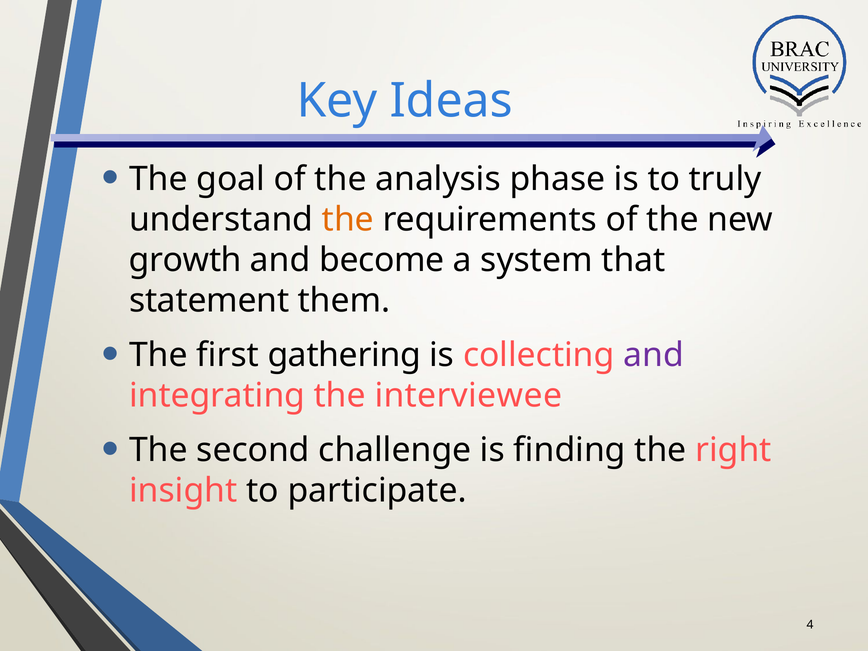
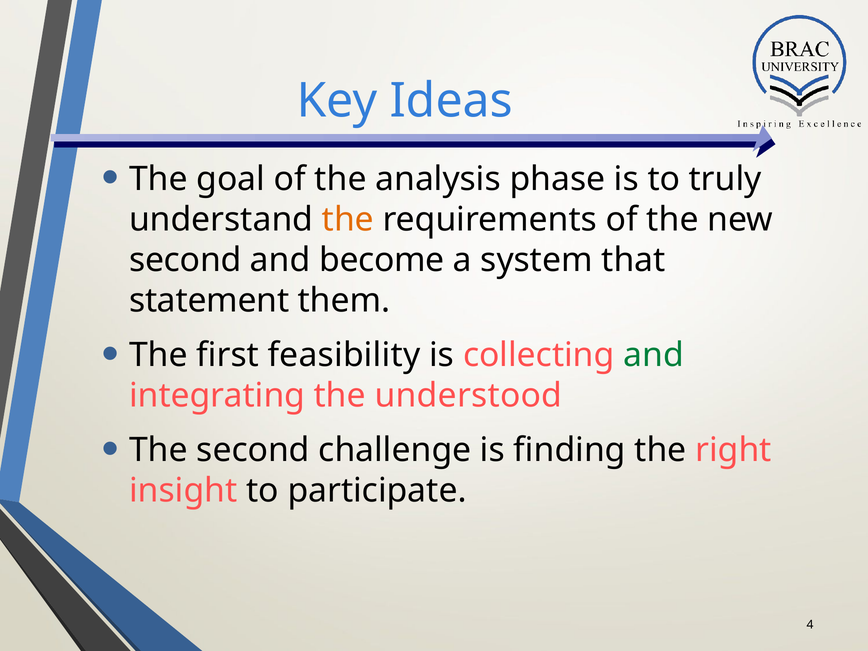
growth: growth -> second (185, 260)
gathering: gathering -> feasibility (344, 355)
and colour: purple -> green (654, 355)
interviewee: interviewee -> understood (468, 396)
